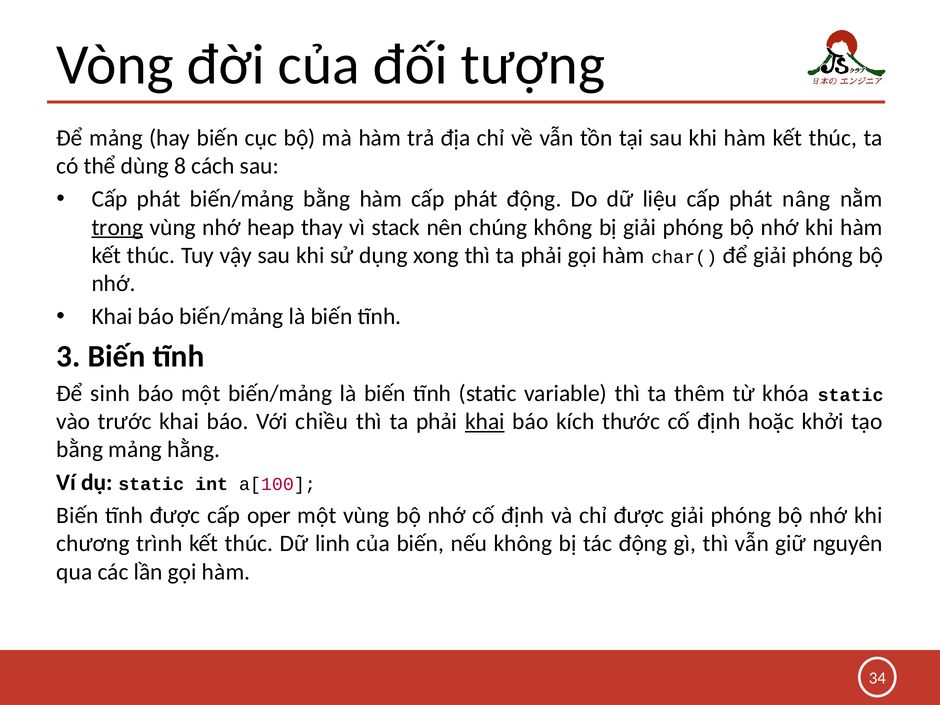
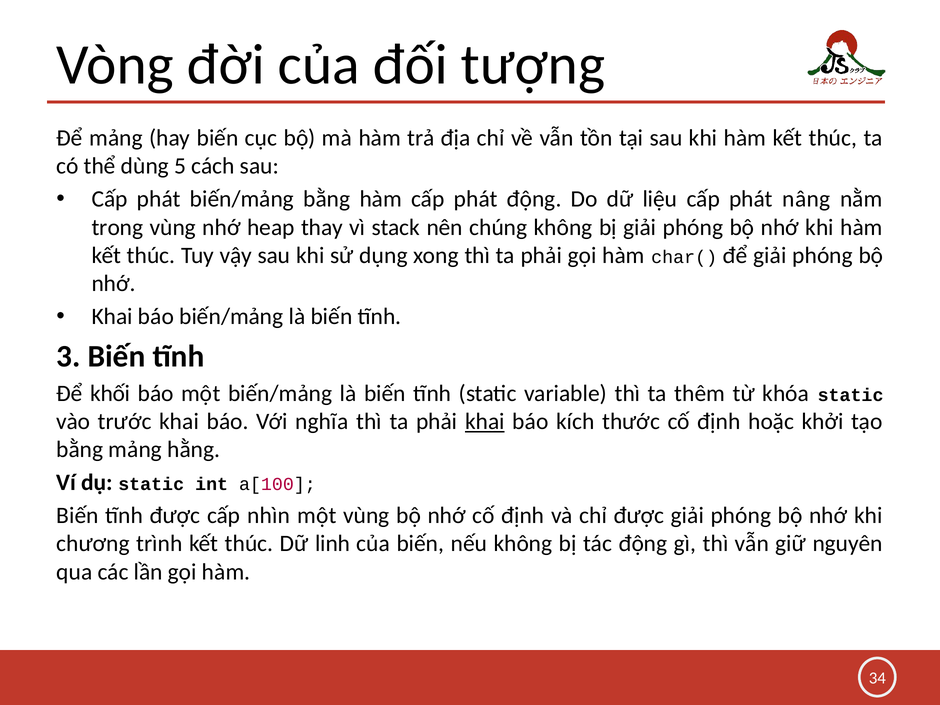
8: 8 -> 5 (180, 166)
trong underline: present -> none (117, 227)
sinh: sinh -> khối (110, 393)
chiều: chiều -> nghĩa (322, 421)
oper: oper -> nhìn (269, 515)
